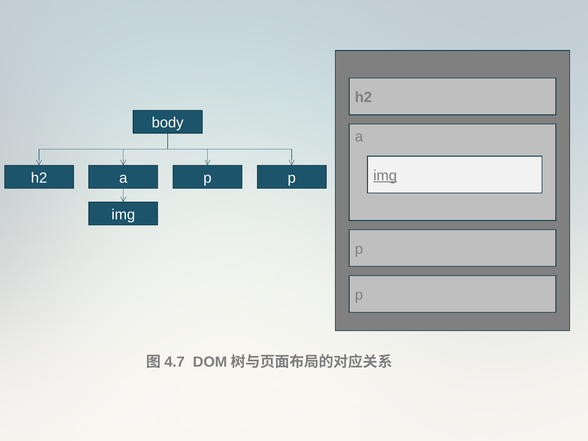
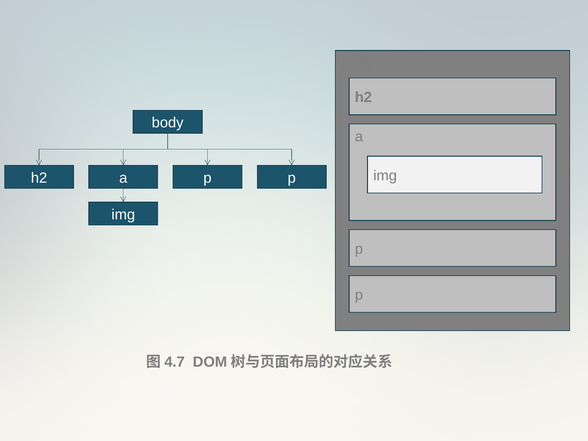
img underline: present -> none (385, 176)
